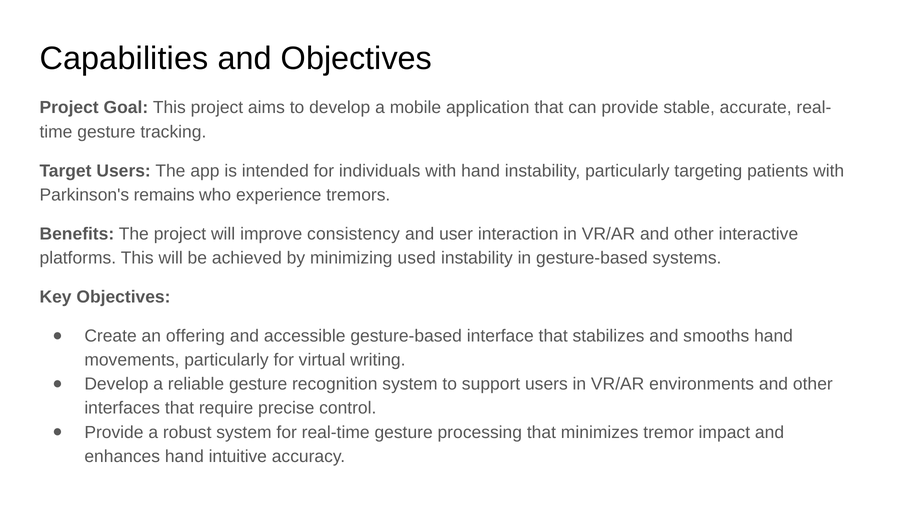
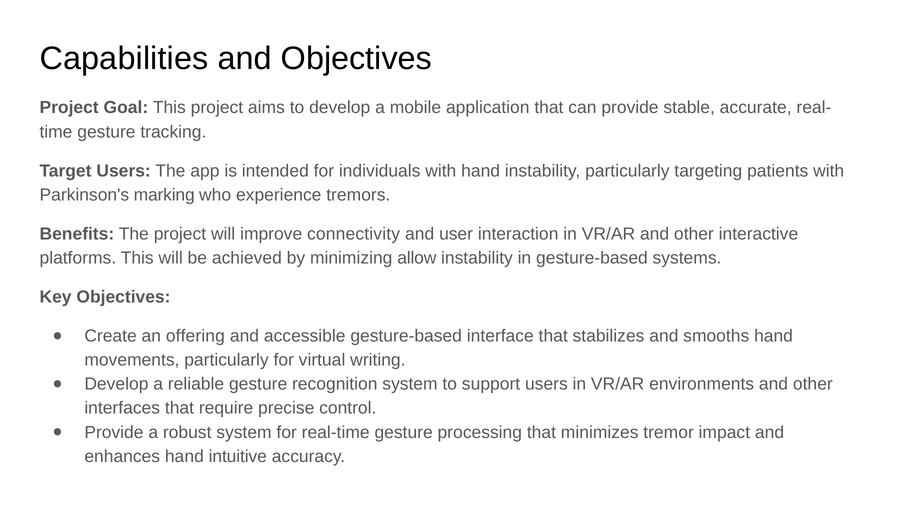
remains: remains -> marking (164, 195)
consistency: consistency -> connectivity (354, 234)
used: used -> allow (417, 258)
